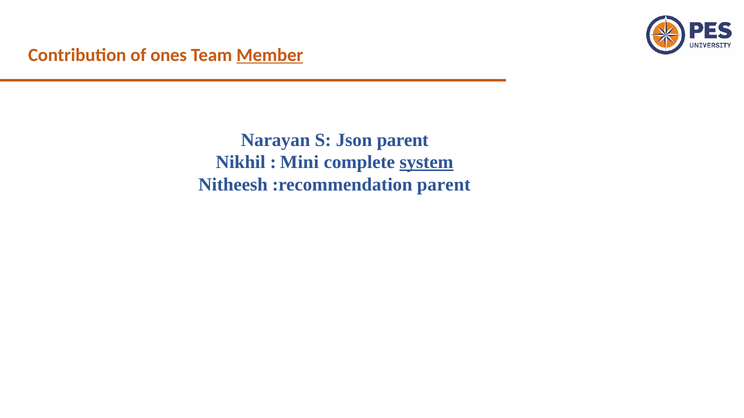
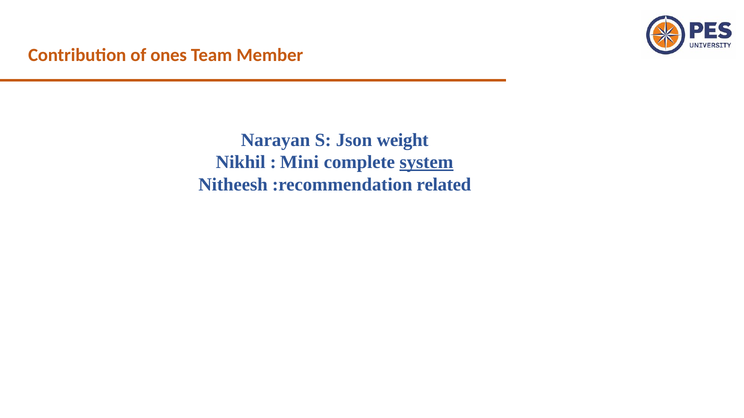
Member underline: present -> none (270, 55)
Json parent: parent -> weight (403, 140)
:recommendation parent: parent -> related (444, 185)
